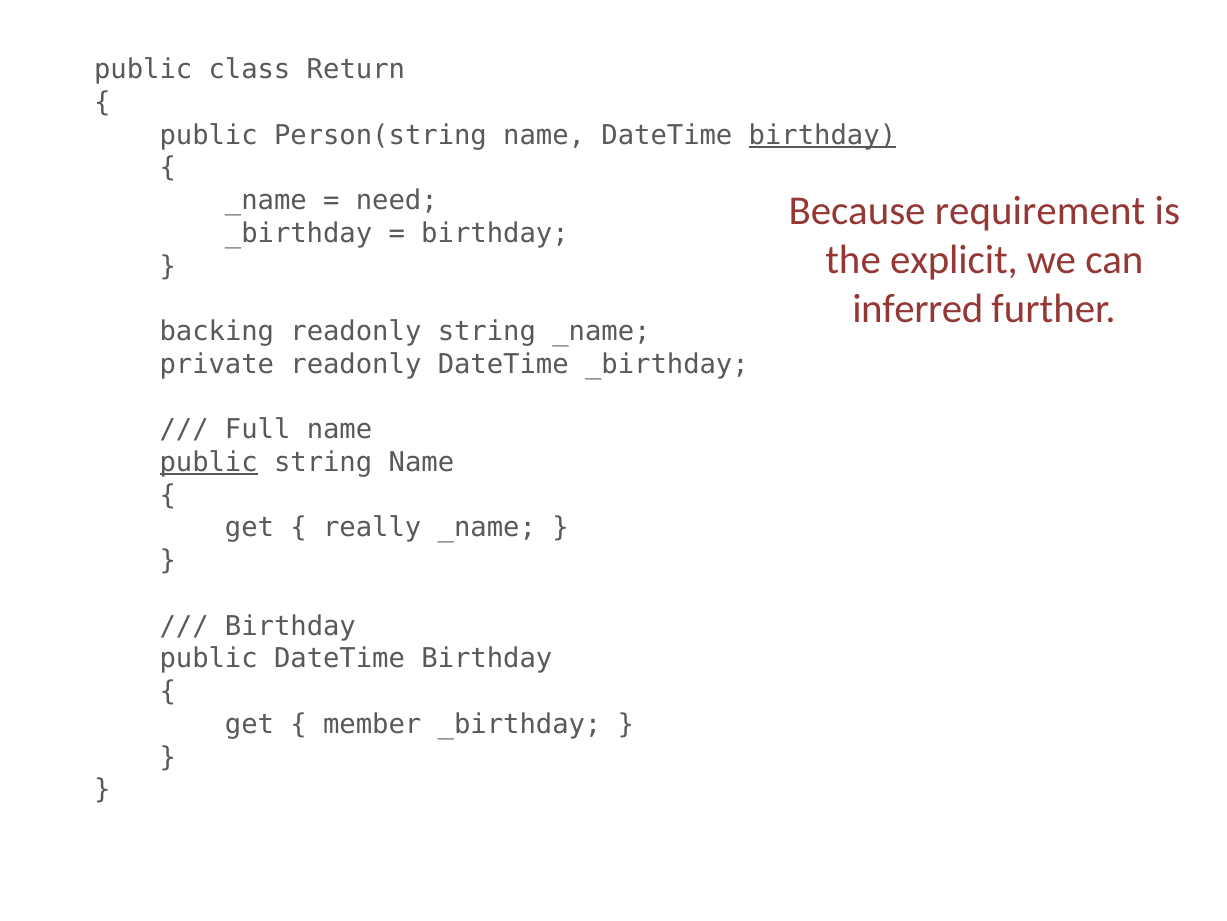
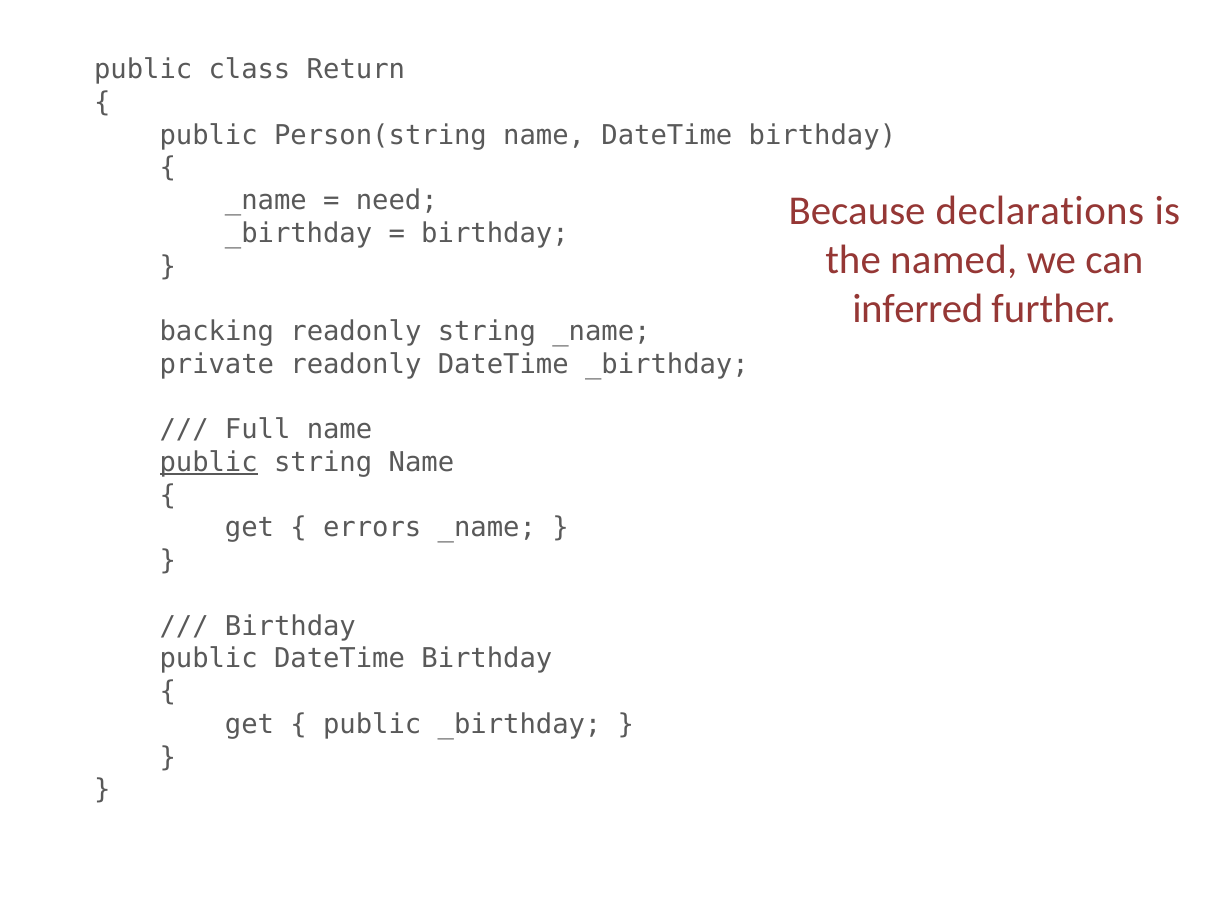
birthday underline: present -> none (822, 135)
requirement: requirement -> declarations (1040, 210)
explicit: explicit -> named (954, 259)
really: really -> errors (372, 528)
member: member -> public (372, 724)
